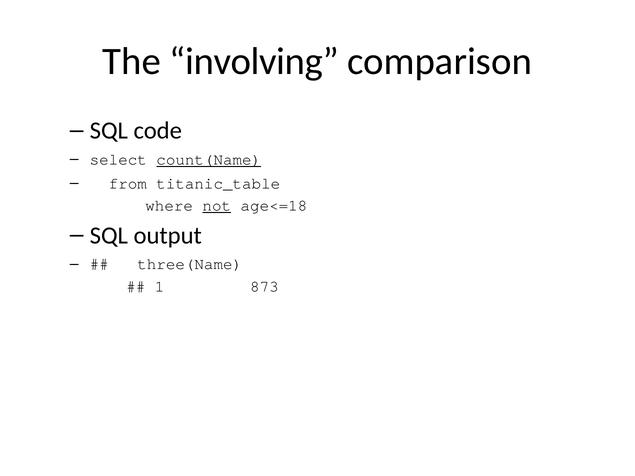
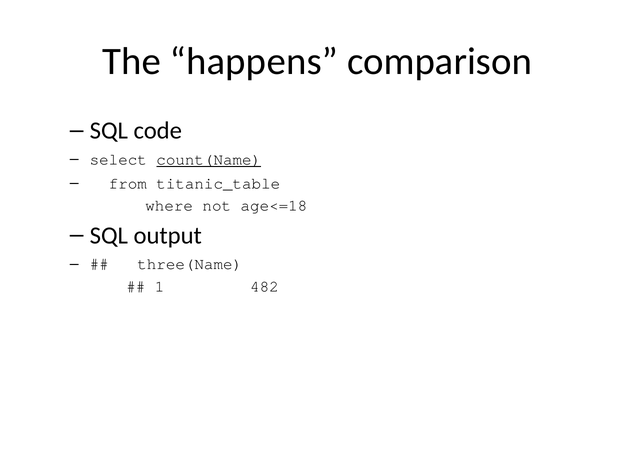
involving: involving -> happens (254, 61)
not underline: present -> none (217, 206)
873: 873 -> 482 (264, 287)
